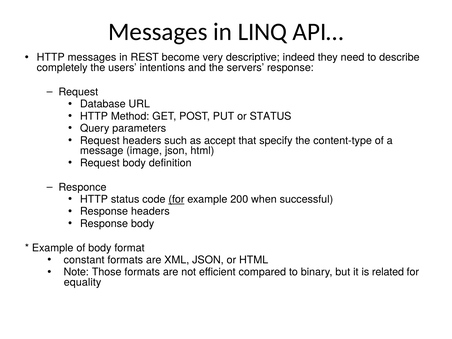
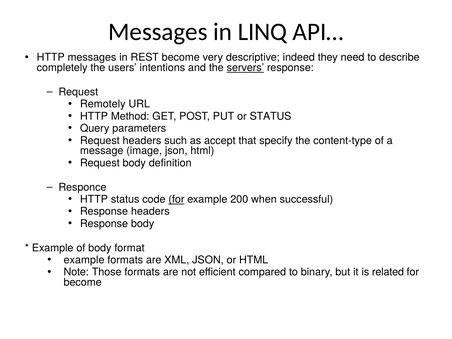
servers underline: none -> present (245, 68)
Database: Database -> Remotely (103, 104)
constant: constant -> example (84, 260)
equality: equality -> become (83, 282)
